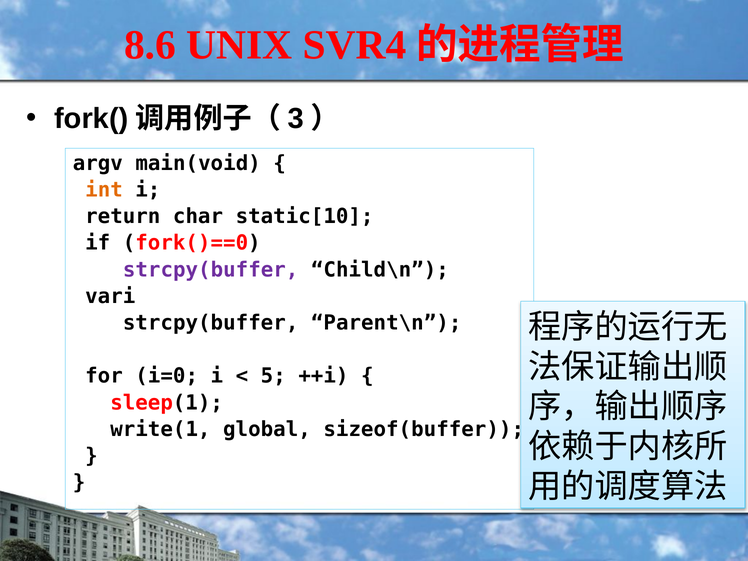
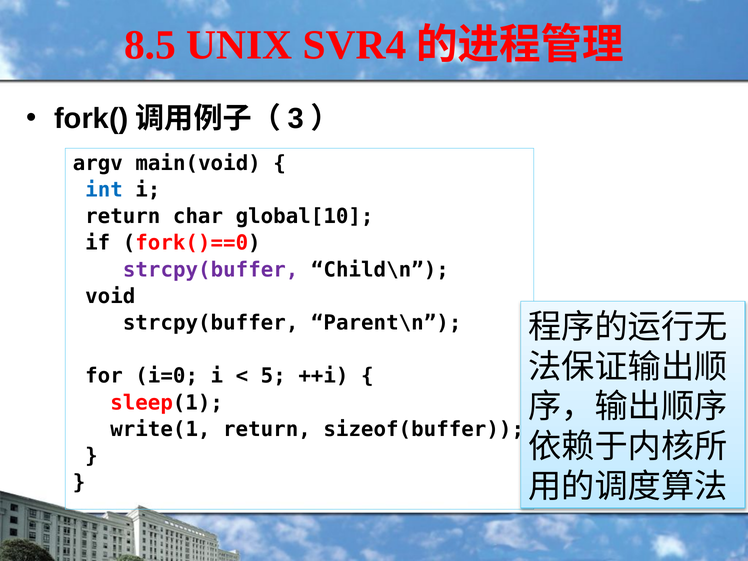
8.6: 8.6 -> 8.5 (150, 45)
int colour: orange -> blue (104, 190)
static[10: static[10 -> global[10 (305, 217)
vari: vari -> void (110, 296)
write(1 global: global -> return (267, 429)
